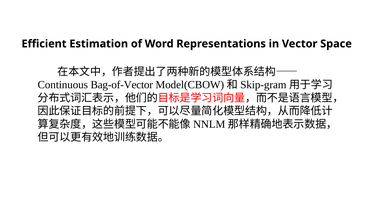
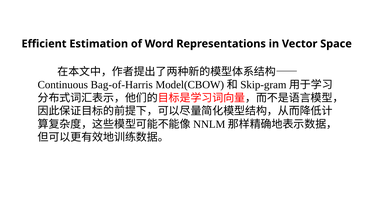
Bag-of-Vector: Bag-of-Vector -> Bag-of-Harris (122, 85)
